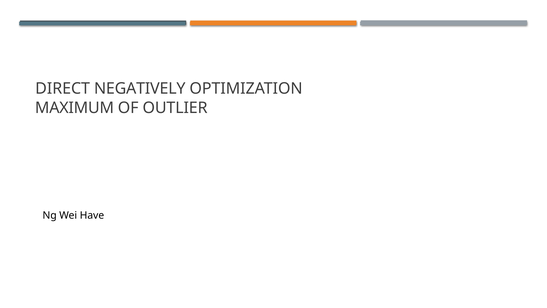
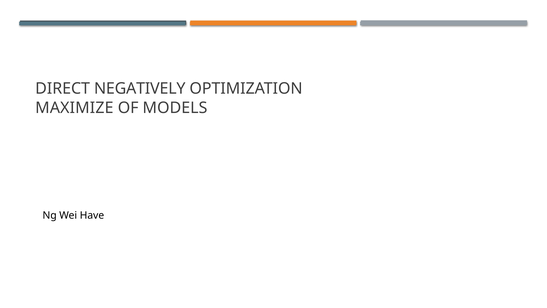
MAXIMUM: MAXIMUM -> MAXIMIZE (74, 108)
OUTLIER: OUTLIER -> MODELS (175, 108)
